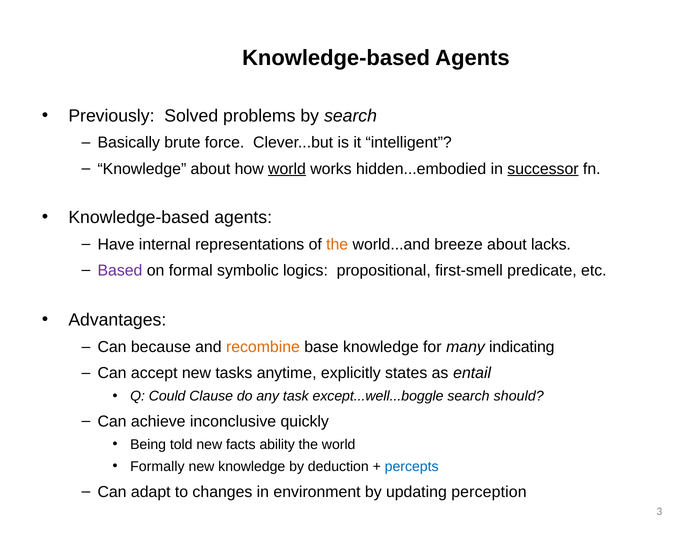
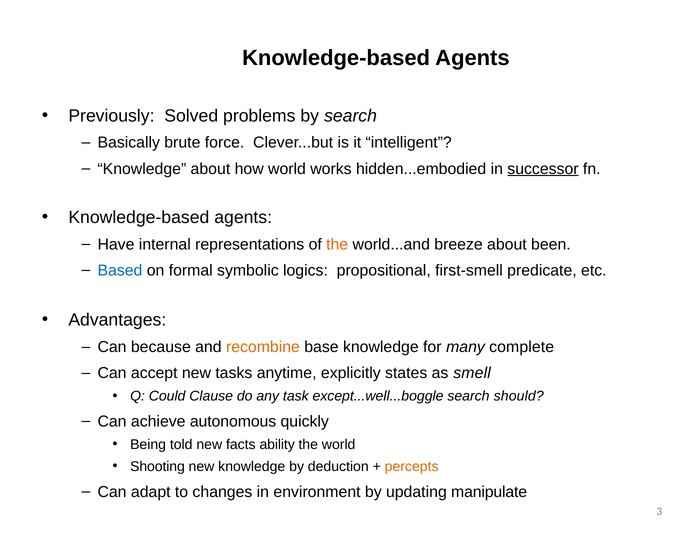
world underline: present -> none (287, 169)
lacks: lacks -> been (551, 244)
Based colour: purple -> blue (120, 270)
indicating: indicating -> complete (522, 347)
entail: entail -> smell (472, 373)
inconclusive: inconclusive -> autonomous (233, 421)
Formally: Formally -> Shooting (157, 466)
percepts colour: blue -> orange (412, 466)
perception: perception -> manipulate (489, 491)
